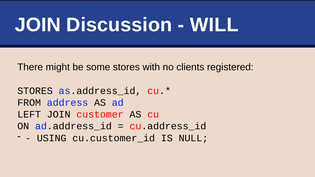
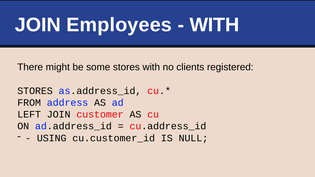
Discussion: Discussion -> Employees (119, 25)
WILL: WILL -> WITH (214, 25)
